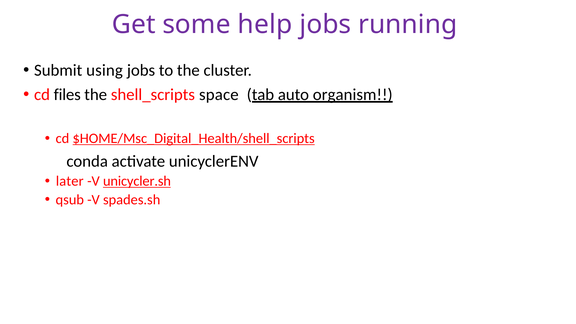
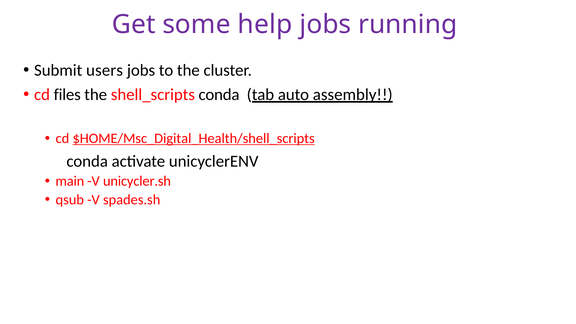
using: using -> users (105, 70)
shell_scripts space: space -> conda (219, 94)
organism: organism -> assembly (353, 94)
later: later -> main (70, 181)
unicycler.sh underline: present -> none (137, 181)
